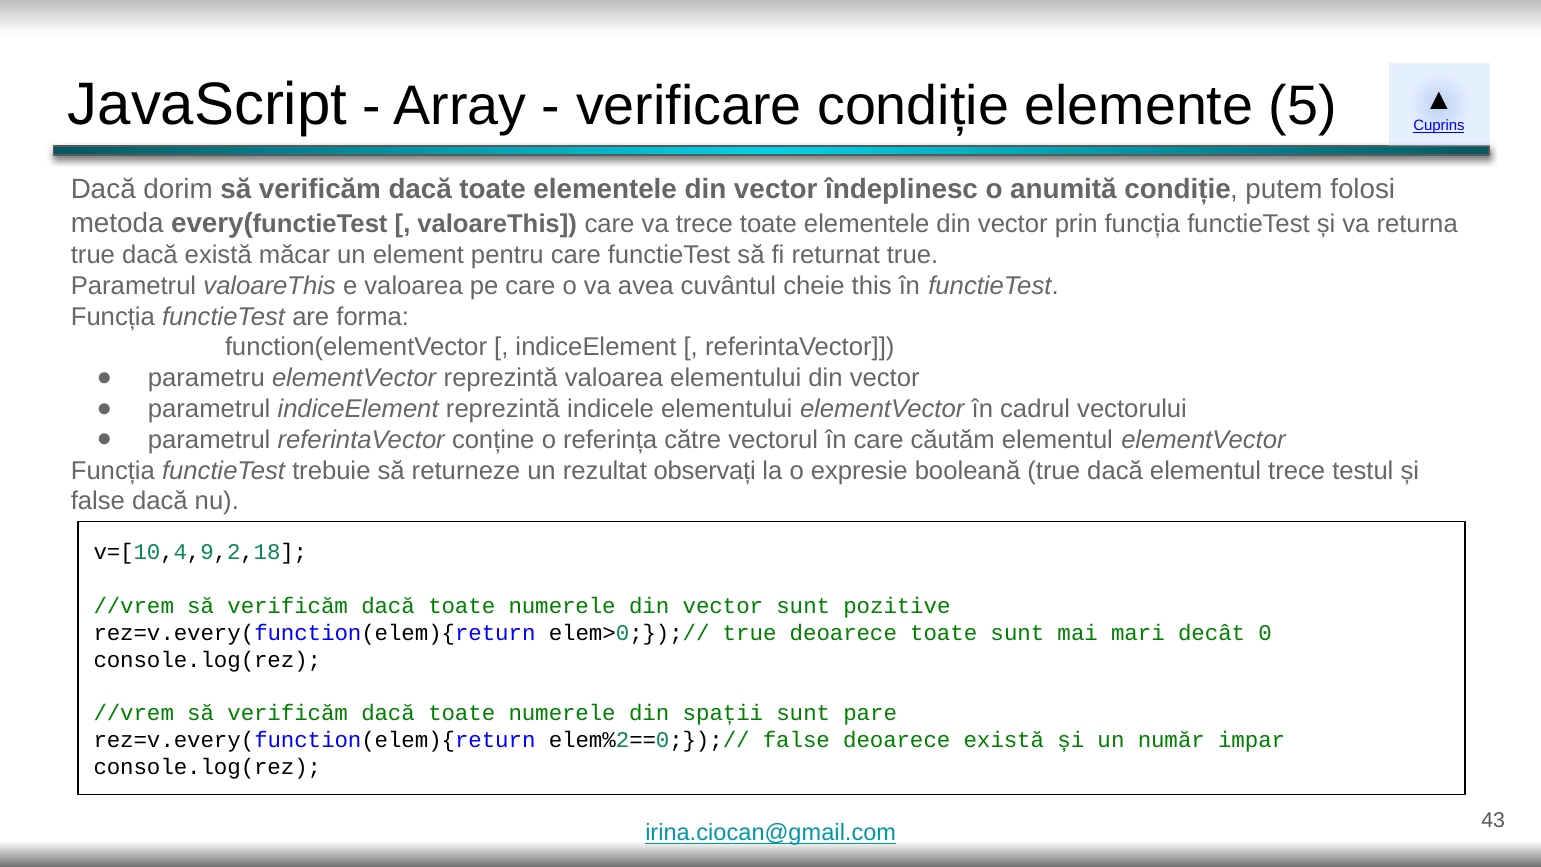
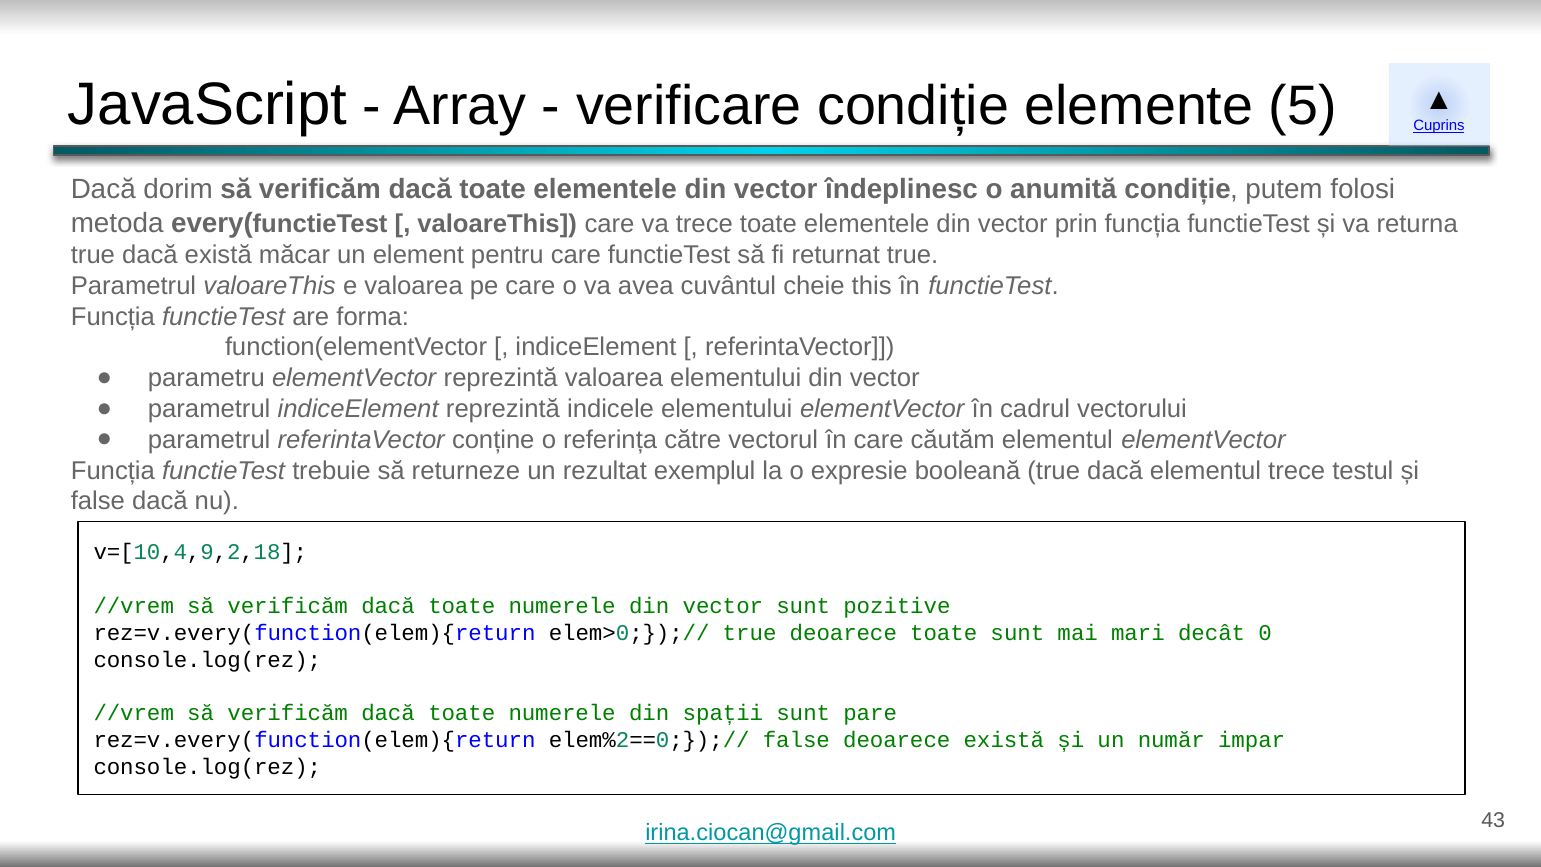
observați: observați -> exemplul (705, 471)
